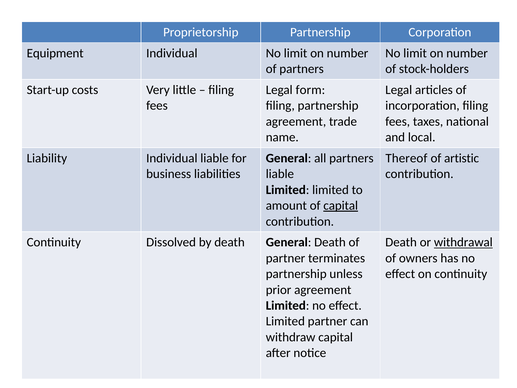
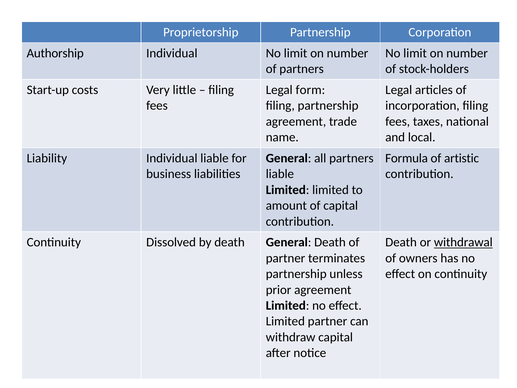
Equipment: Equipment -> Authorship (55, 53)
Thereof: Thereof -> Formula (407, 158)
capital underline: present -> none (341, 205)
